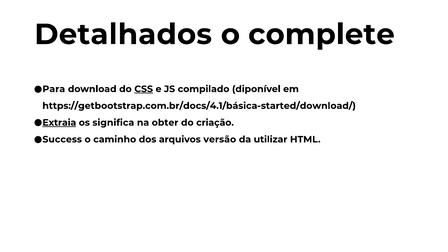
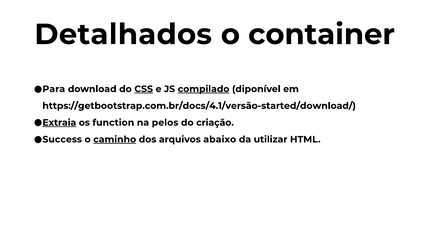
complete: complete -> container (322, 34)
compilado underline: none -> present (204, 89)
https://getbootstrap.com.br/docs/4.1/básica-started/download/: https://getbootstrap.com.br/docs/4.1/básica-started/download/ -> https://getbootstrap.com.br/docs/4.1/versão-started/download/ (199, 106)
significa: significa -> function (113, 123)
obter: obter -> pelos (165, 123)
caminho underline: none -> present (115, 139)
versão: versão -> abaixo (220, 139)
